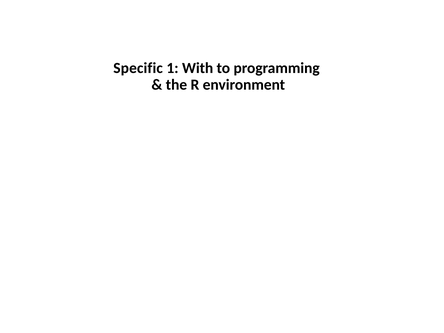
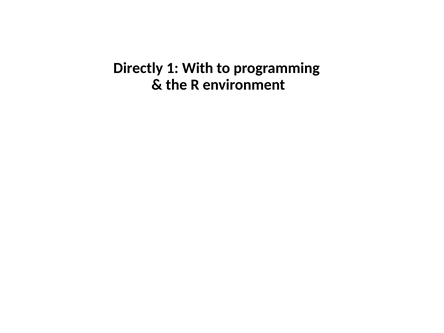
Specific: Specific -> Directly (138, 68)
